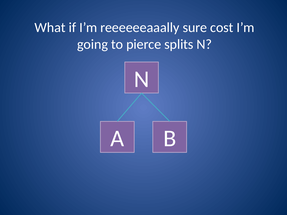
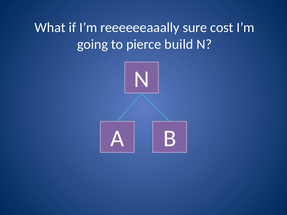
splits: splits -> build (179, 44)
